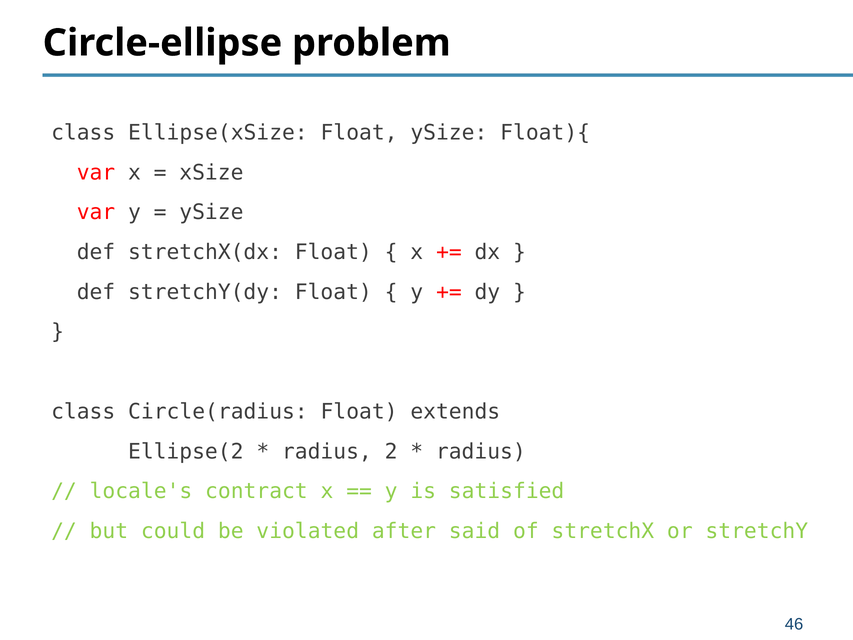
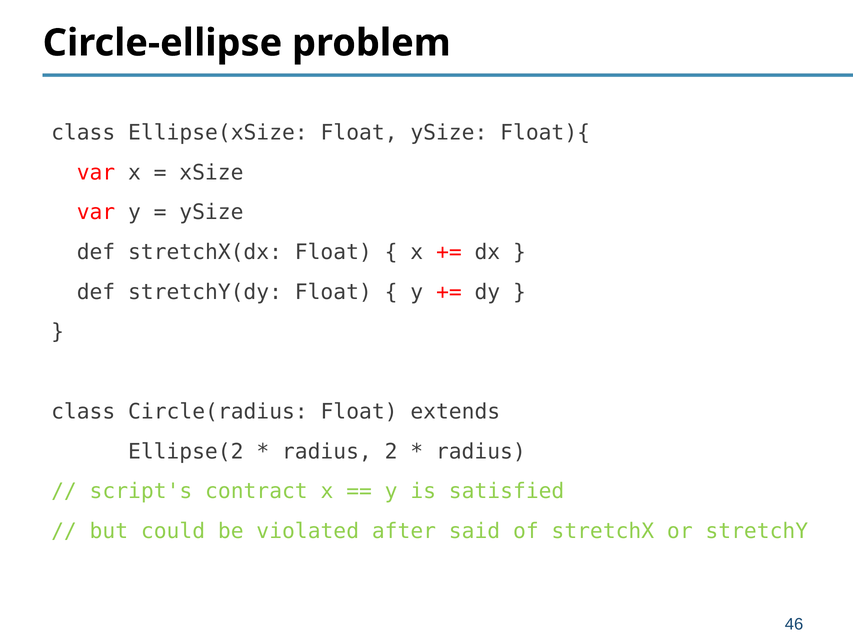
locale's: locale's -> script's (141, 491)
